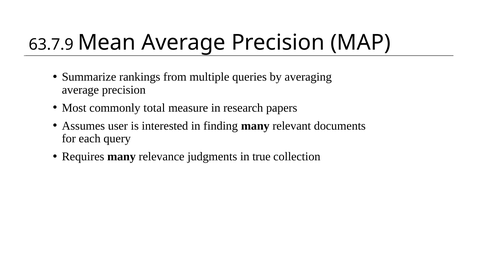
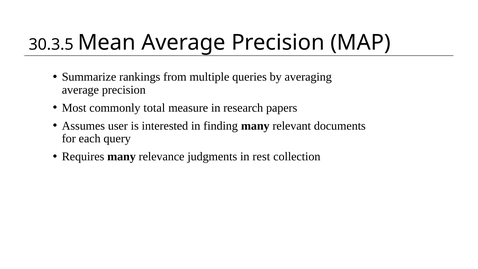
63.7.9: 63.7.9 -> 30.3.5 (51, 45)
true: true -> rest (261, 156)
